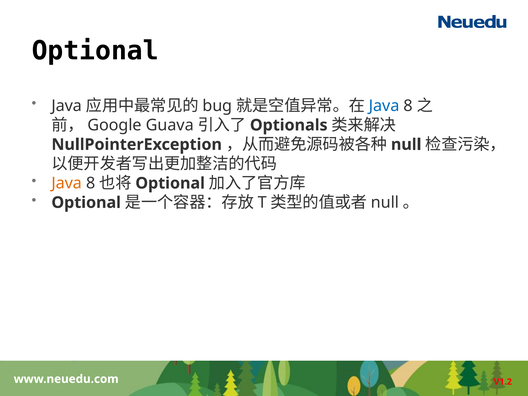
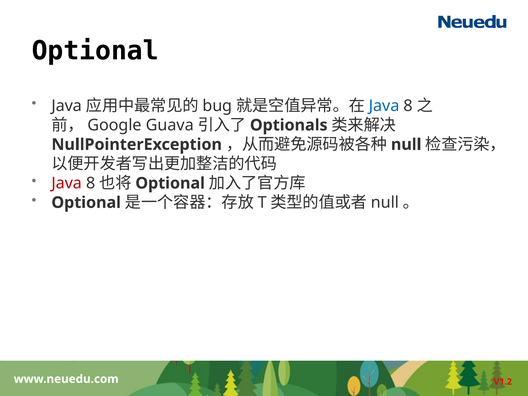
Java colour: orange -> red (67, 183)
